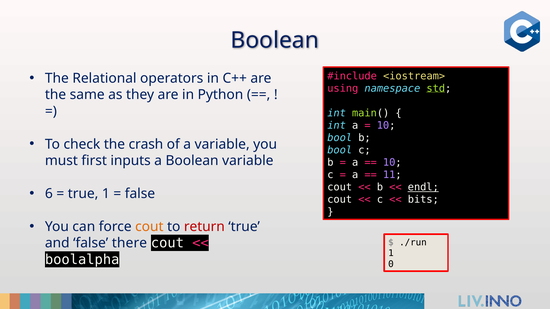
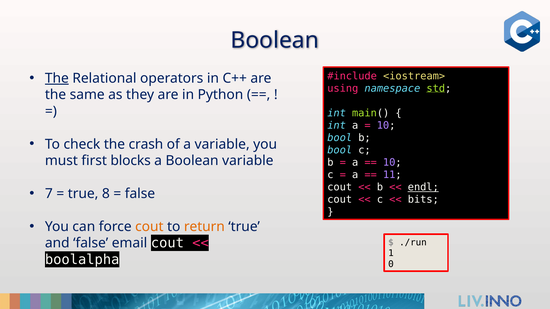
The underline: none -> present (57, 78)
inputs: inputs -> blocks (131, 161)
6: 6 -> 7 (49, 194)
true 1: 1 -> 8 (106, 194)
return colour: red -> orange (204, 227)
there: there -> email (130, 243)
